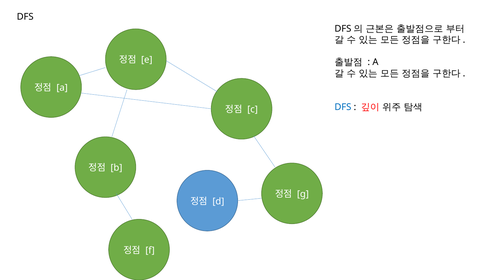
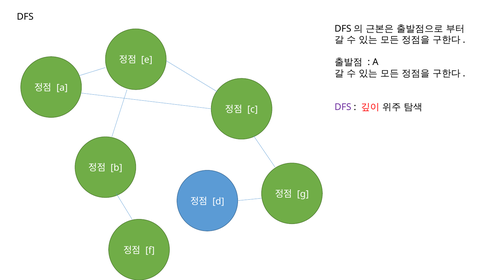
DFS colour: blue -> purple (343, 107)
